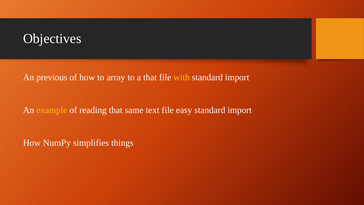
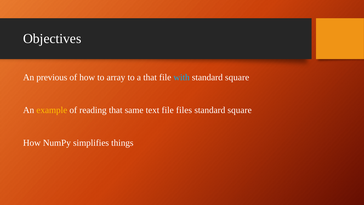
with colour: yellow -> light blue (182, 77)
import: import -> square (237, 77)
easy: easy -> files (184, 110)
import: import -> square (240, 110)
